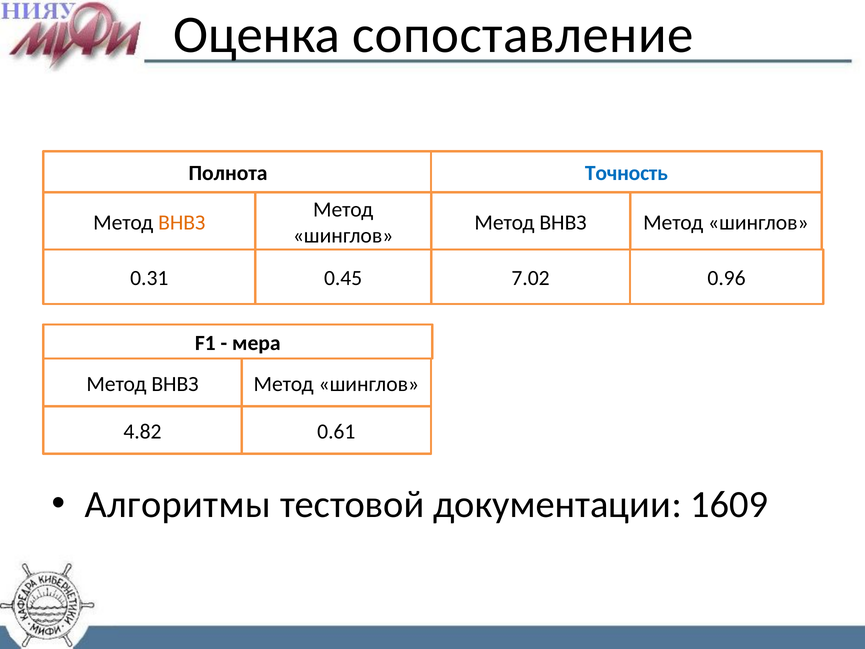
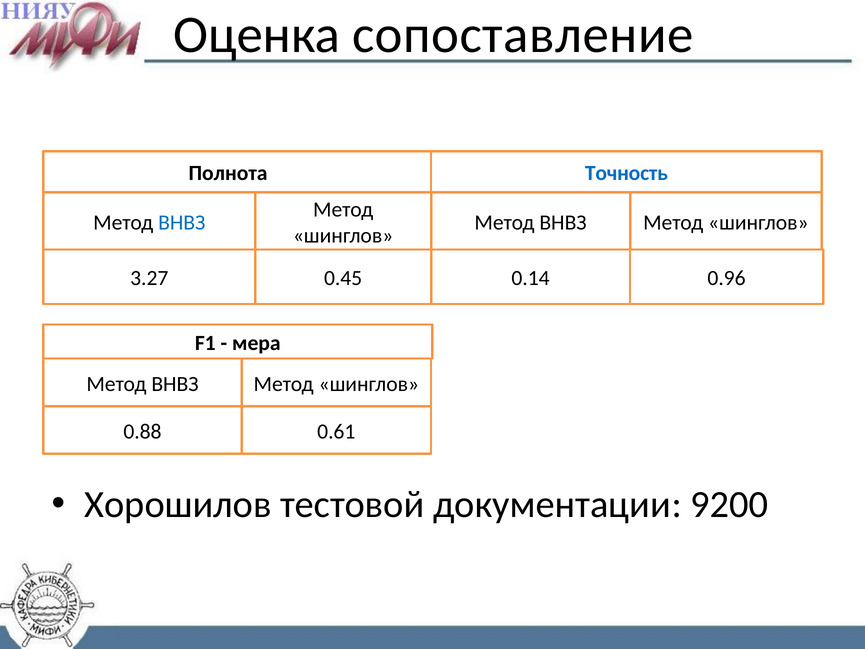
ВНВЗ colour: orange -> blue (182, 222)
0.31: 0.31 -> 3.27 (149, 278)
7.02: 7.02 -> 0.14 (531, 278)
4.82: 4.82 -> 0.88 (142, 431)
Алгоритмы: Алгоритмы -> Хорошилов (178, 505)
1609: 1609 -> 9200 (729, 505)
